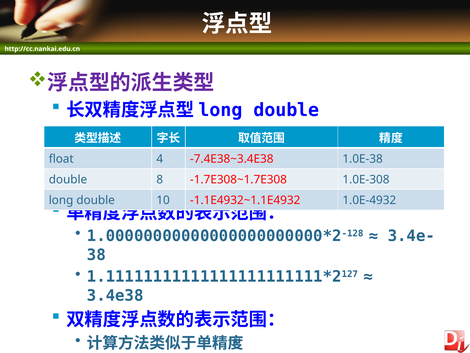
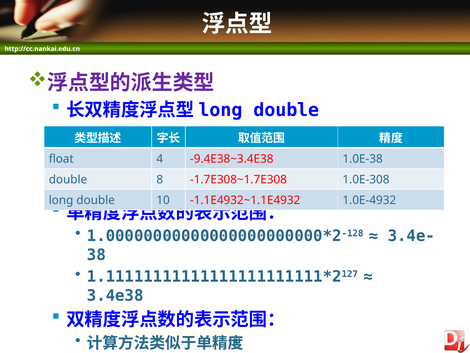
-7.4E38~3.4E38: -7.4E38~3.4E38 -> -9.4E38~3.4E38 (232, 159)
